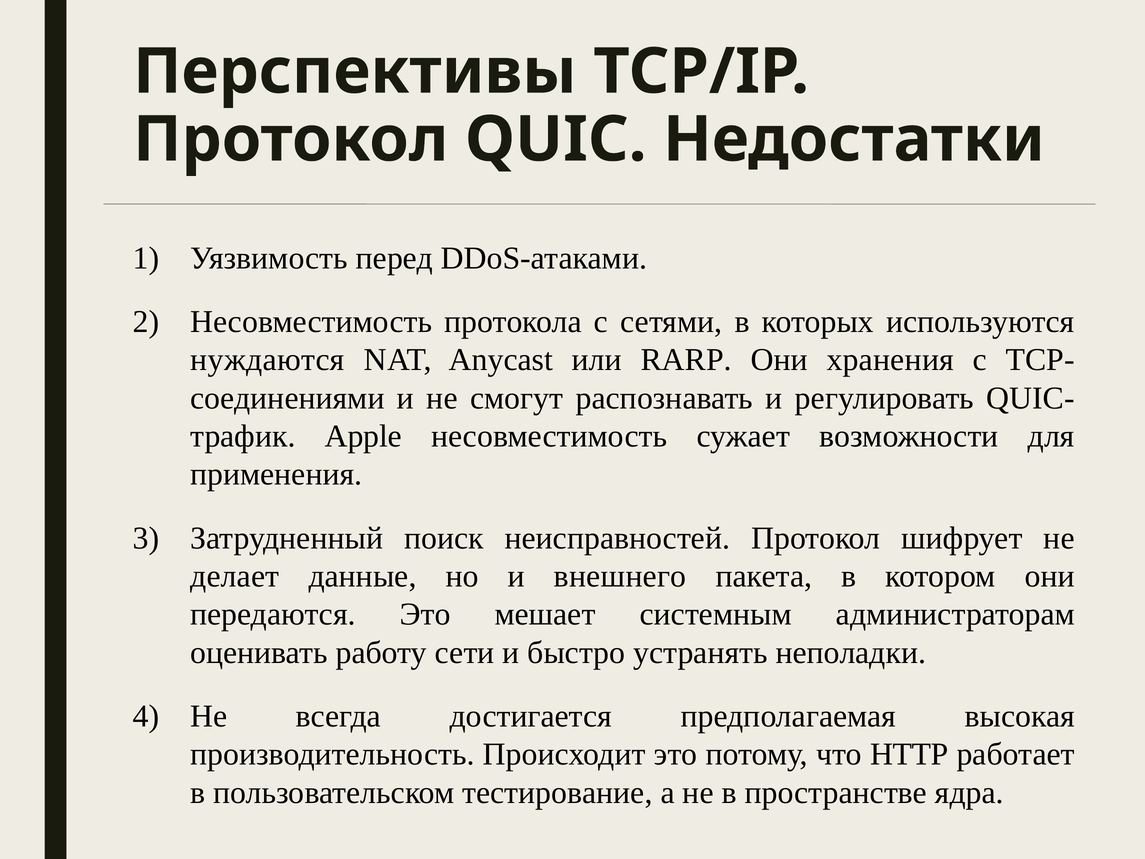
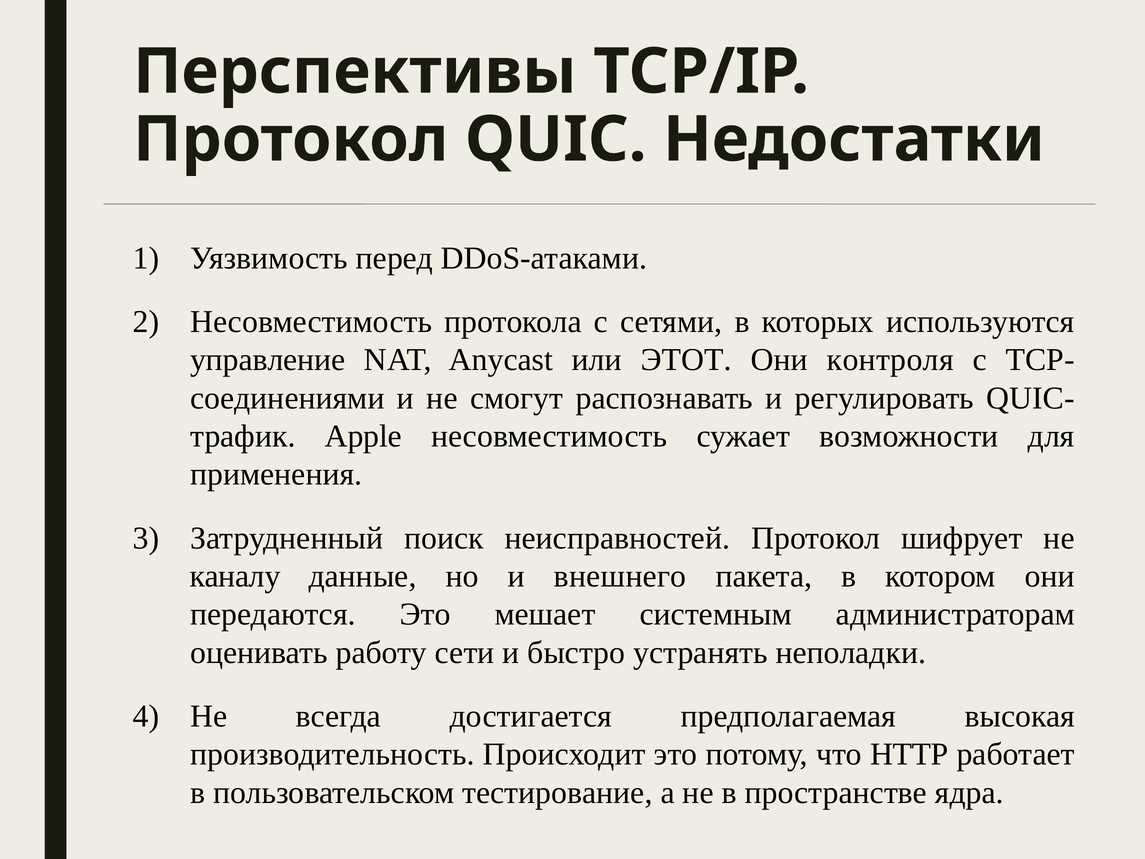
нуждаются: нуждаются -> управление (268, 360)
RARP: RARP -> ЭТОТ (686, 360)
хранения: хранения -> контроля (890, 360)
делает: делает -> каналу (235, 576)
